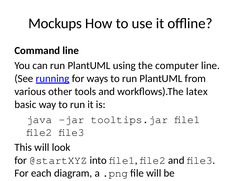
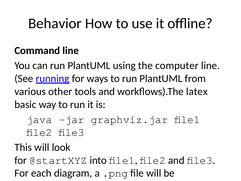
Mockups: Mockups -> Behavior (55, 23)
tooltips.jar: tooltips.jar -> graphviz.jar (129, 119)
